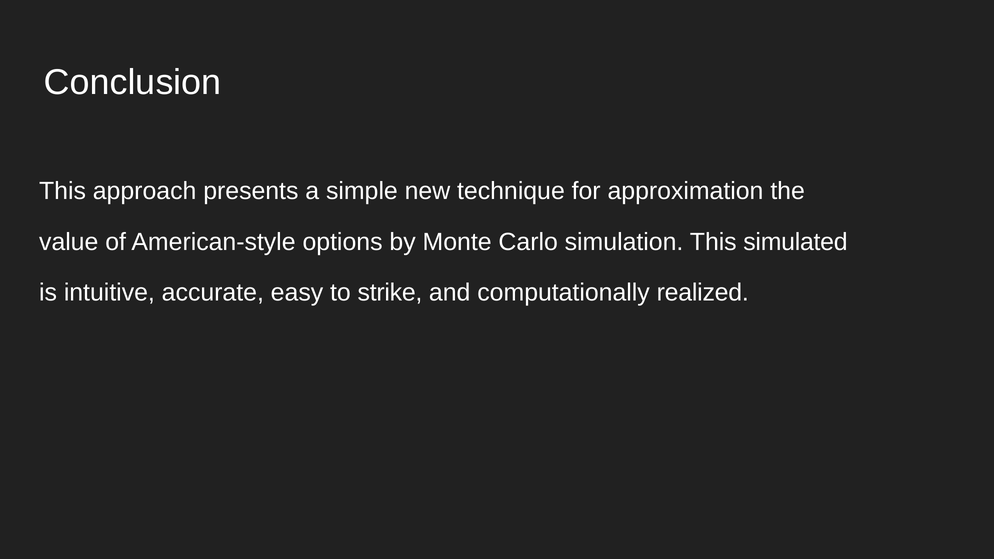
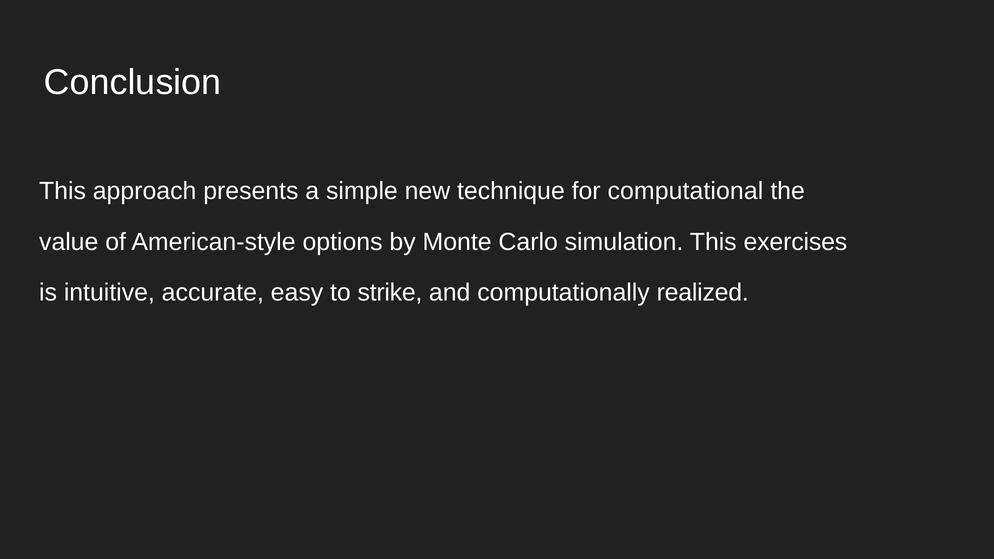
approximation: approximation -> computational (685, 191)
simulated: simulated -> exercises (795, 242)
